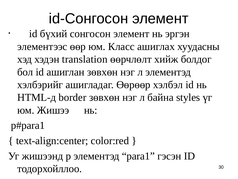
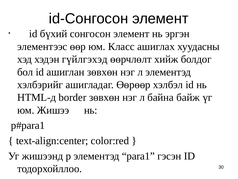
translation: translation -> гүйлгэхэд (85, 59)
styles: styles -> байж (188, 97)
